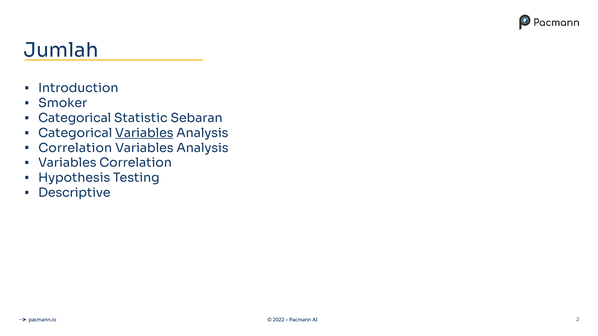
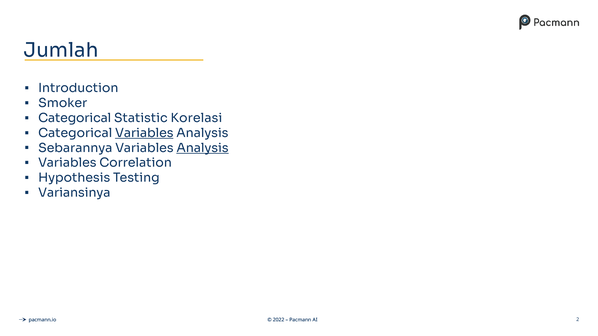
Sebaran: Sebaran -> Korelasi (196, 118)
Correlation: Correlation -> Sebarannya (75, 148)
Analysis underline: none -> present (202, 148)
Descriptive: Descriptive -> Variansinya (74, 193)
